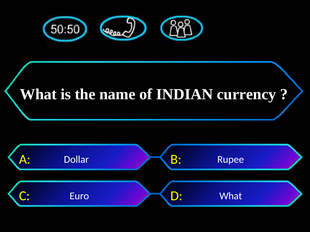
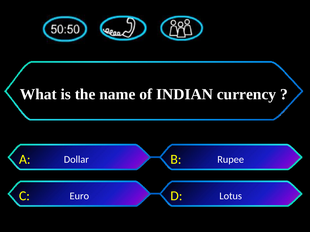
What: What -> Lotus (231, 196)
